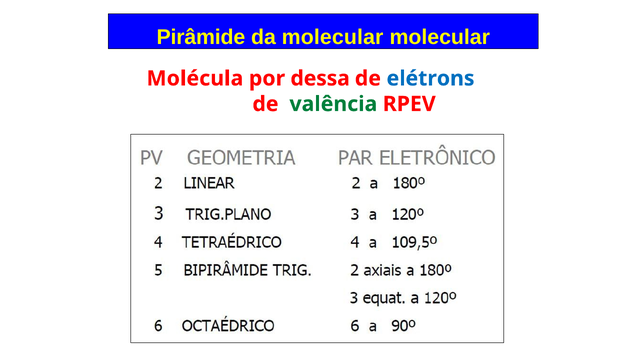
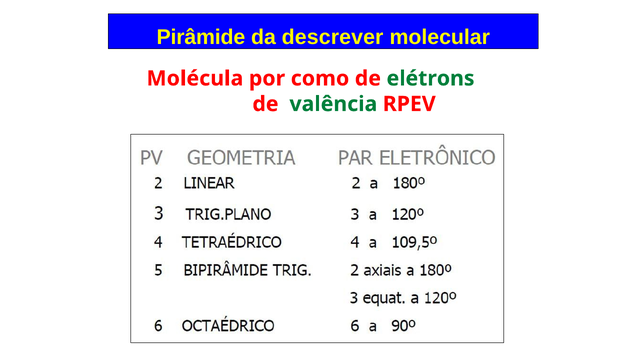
da molecular: molecular -> descrever (333, 37)
dessa: dessa -> como (320, 78)
elétrons colour: blue -> green (431, 78)
